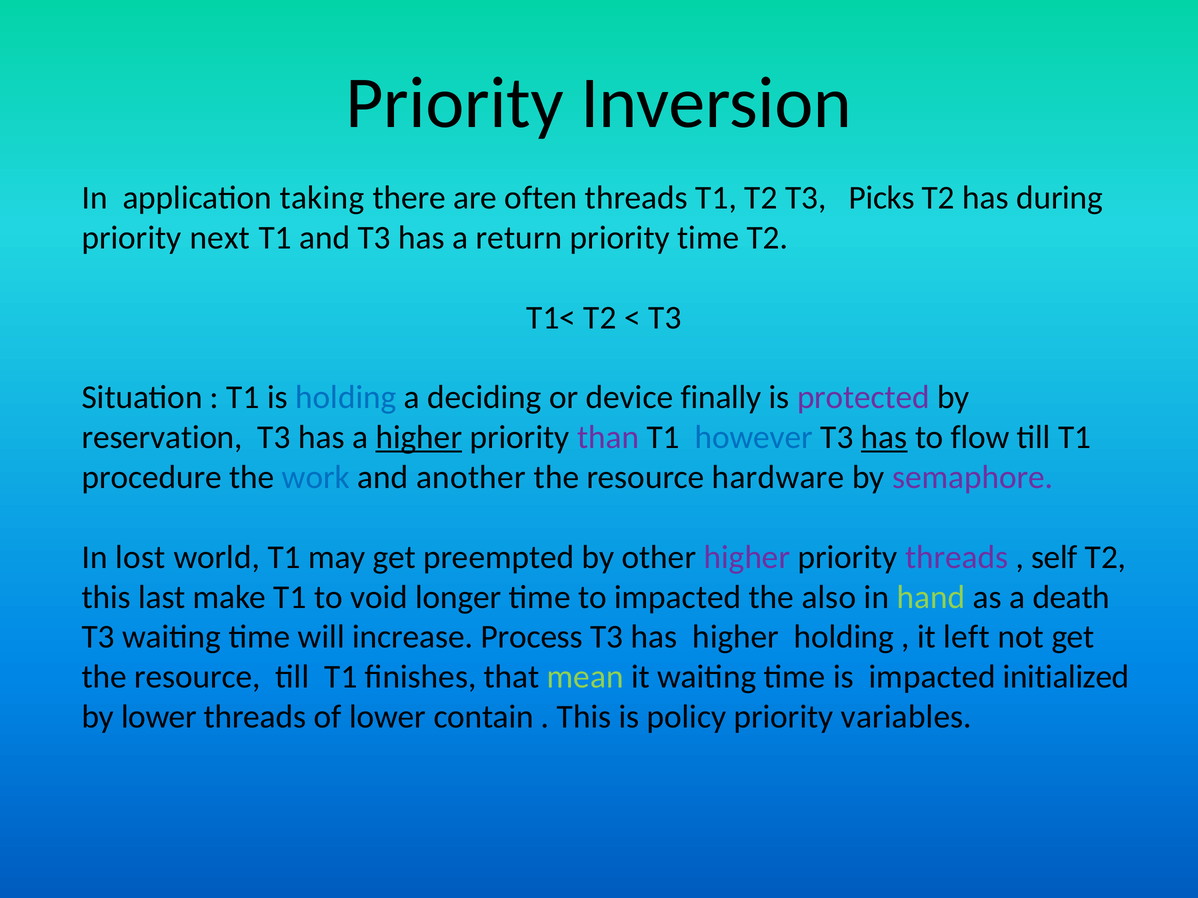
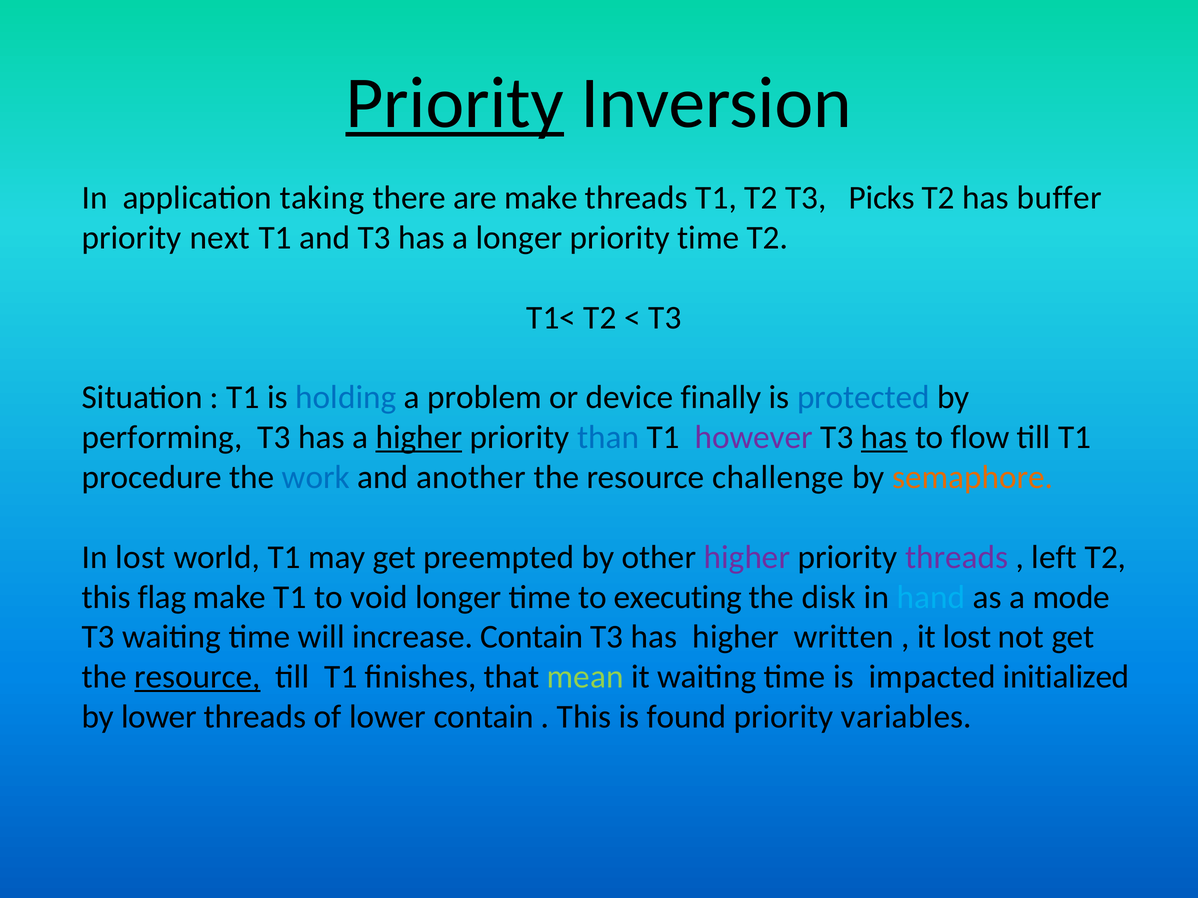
Priority underline: none -> present (455, 103)
are often: often -> make (541, 198)
during: during -> buffer (1059, 198)
a return: return -> longer (519, 238)
deciding: deciding -> problem (485, 398)
protected colour: purple -> blue (863, 398)
reservation: reservation -> performing (162, 438)
than colour: purple -> blue (608, 438)
however colour: blue -> purple (754, 438)
hardware: hardware -> challenge (778, 478)
semaphore colour: purple -> orange (973, 478)
self: self -> left (1054, 557)
last: last -> flag (162, 597)
to impacted: impacted -> executing (678, 597)
also: also -> disk (829, 597)
hand colour: light green -> light blue (931, 597)
death: death -> mode (1071, 597)
increase Process: Process -> Contain (532, 637)
higher holding: holding -> written (844, 637)
it left: left -> lost (967, 637)
resource underline: none -> present (197, 677)
policy: policy -> found (687, 717)
